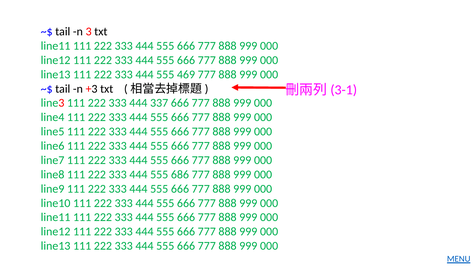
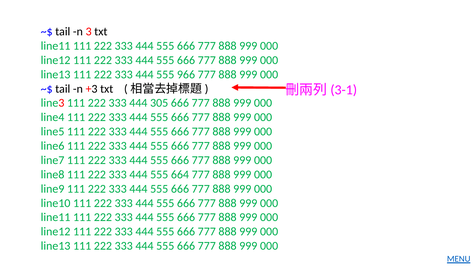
469: 469 -> 966 (186, 74)
337: 337 -> 305 (159, 103)
686: 686 -> 664 (180, 174)
